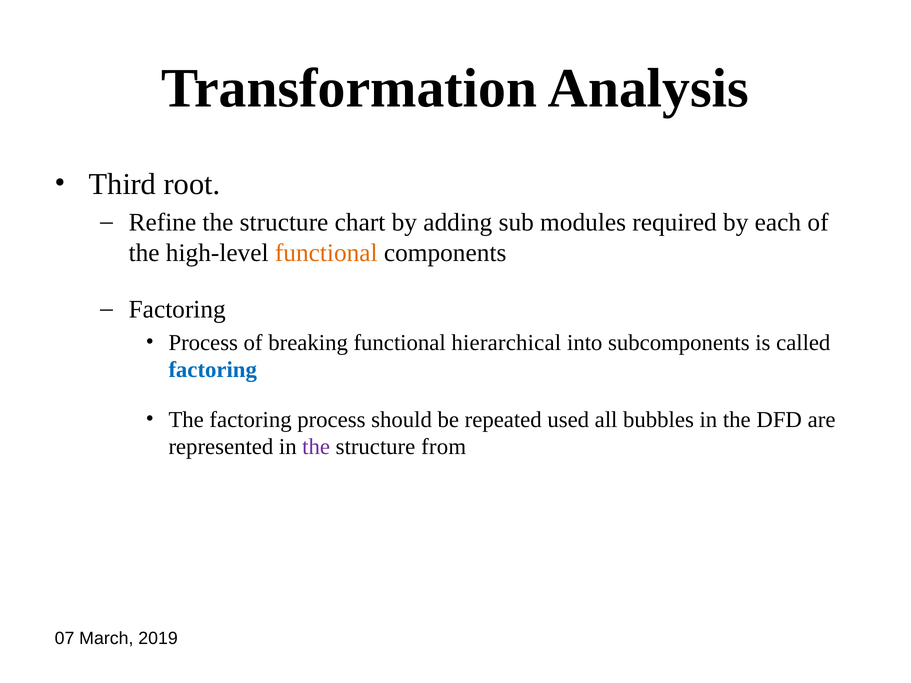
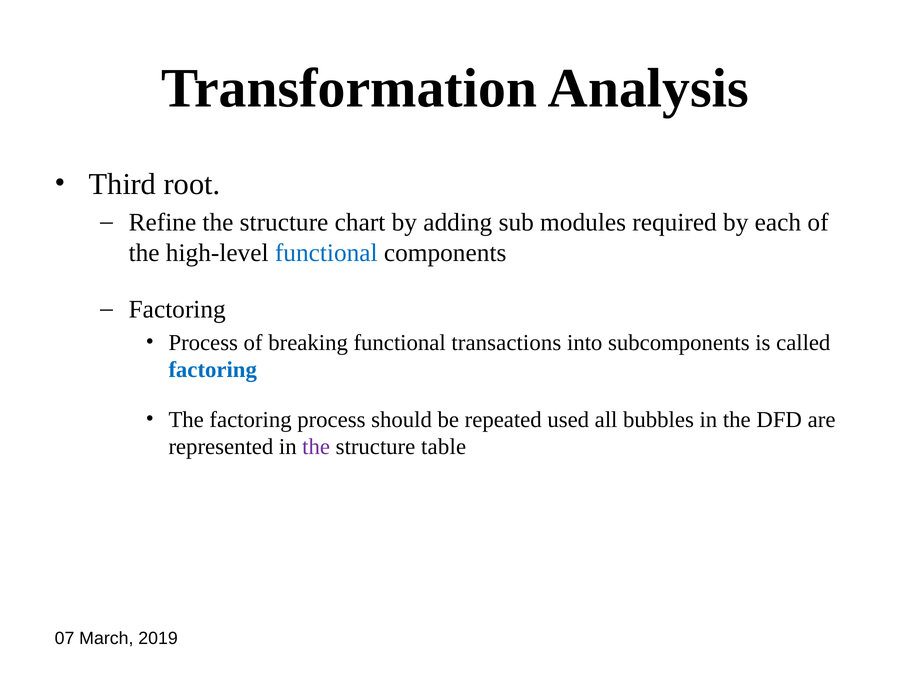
functional colour: orange -> blue (326, 253)
hierarchical: hierarchical -> transactions (506, 343)
from: from -> table (444, 447)
